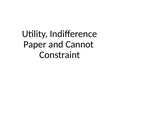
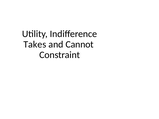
Paper: Paper -> Takes (35, 44)
